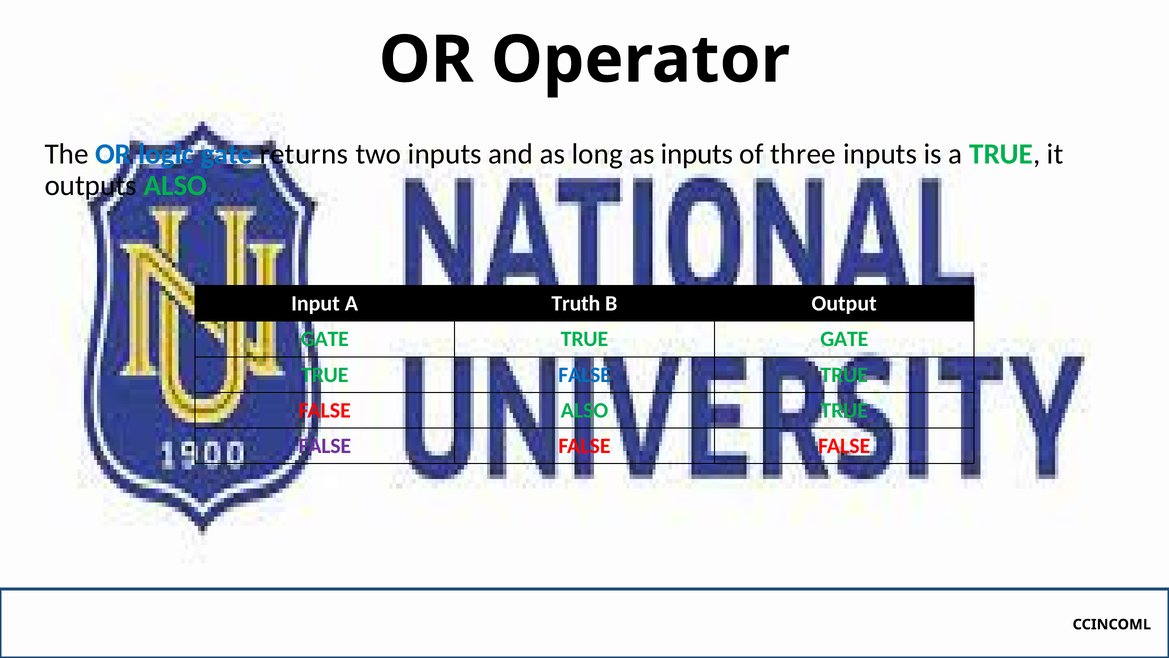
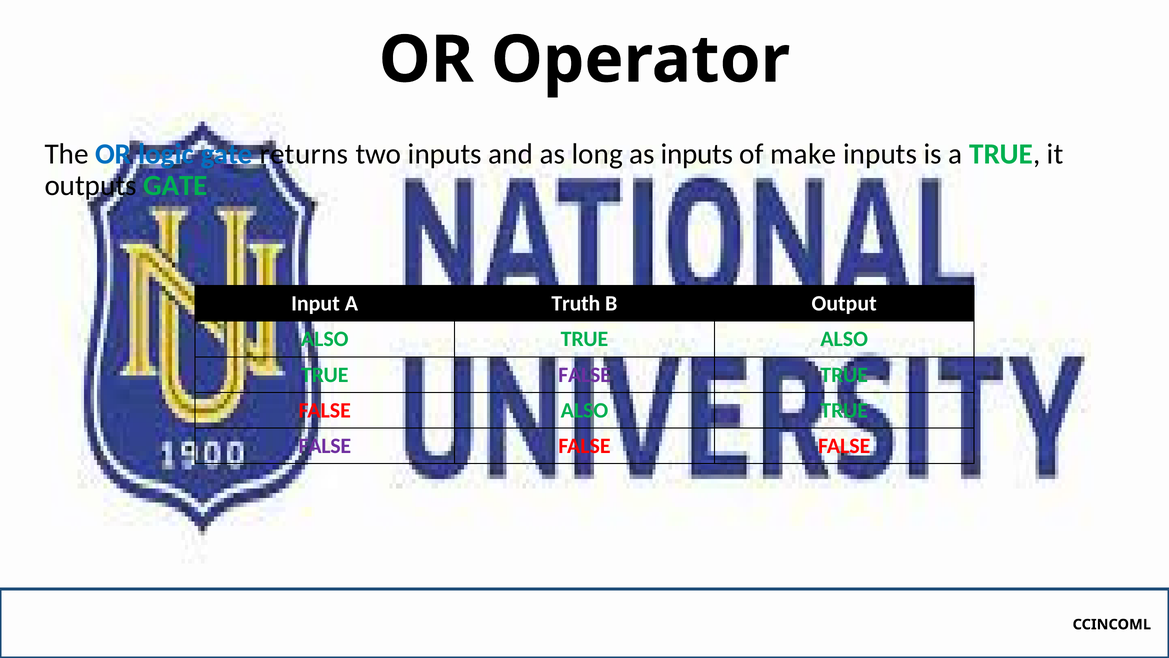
three: three -> make (803, 154)
outputs ALSO: ALSO -> GATE (175, 185)
GATE: GATE -> ALSO (325, 339)
TRUE GATE: GATE -> ALSO (844, 339)
FALSE colour: blue -> purple (585, 375)
